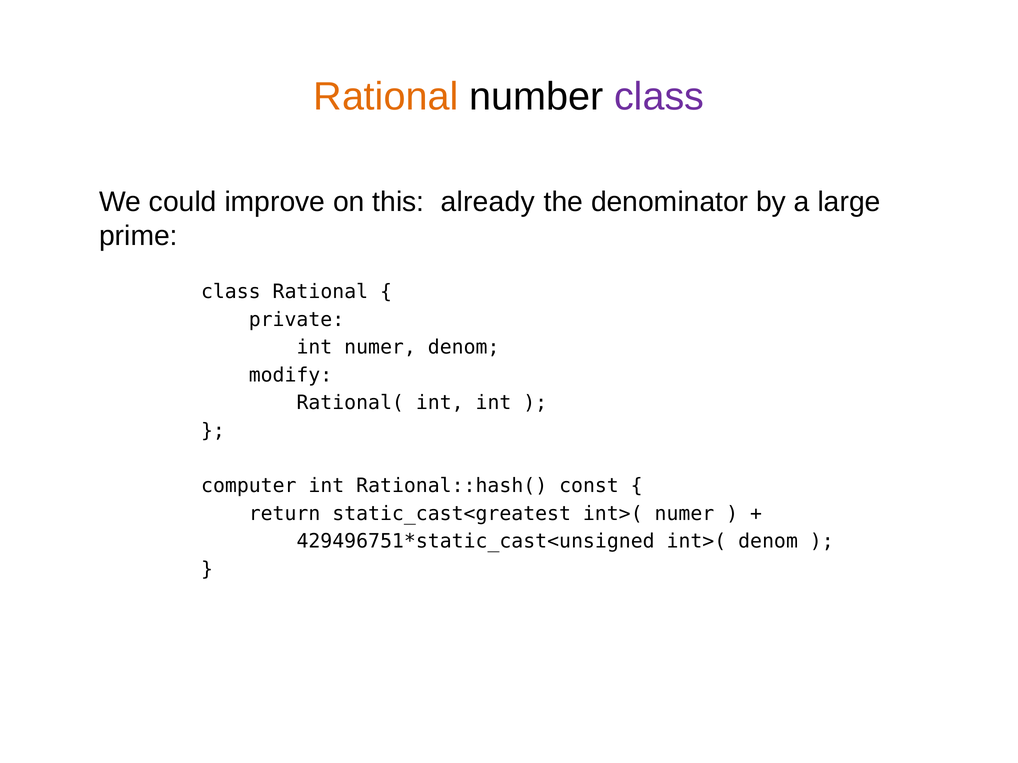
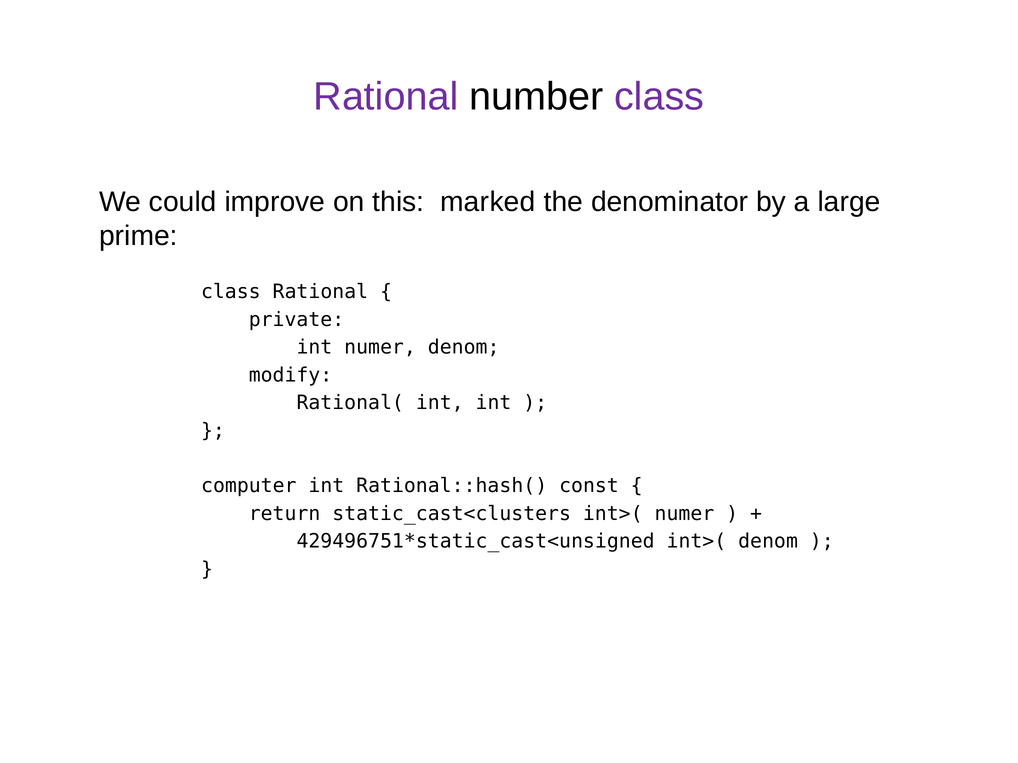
Rational colour: orange -> purple (386, 97)
already: already -> marked (488, 202)
static_cast<greatest: static_cast<greatest -> static_cast<clusters (452, 514)
